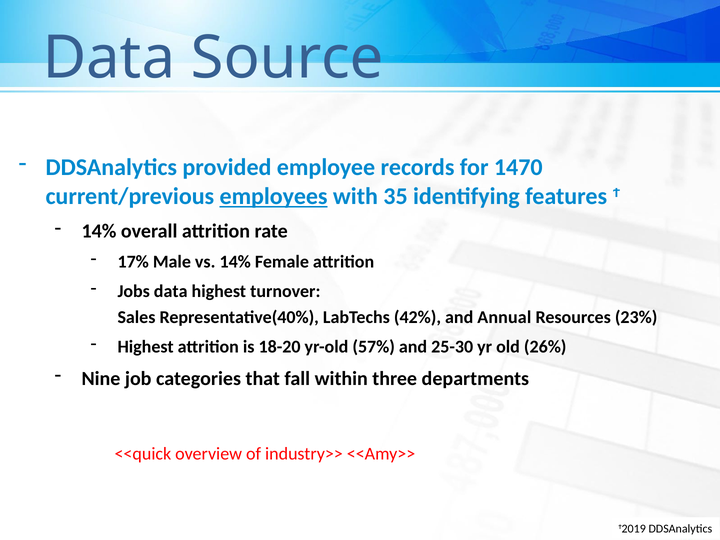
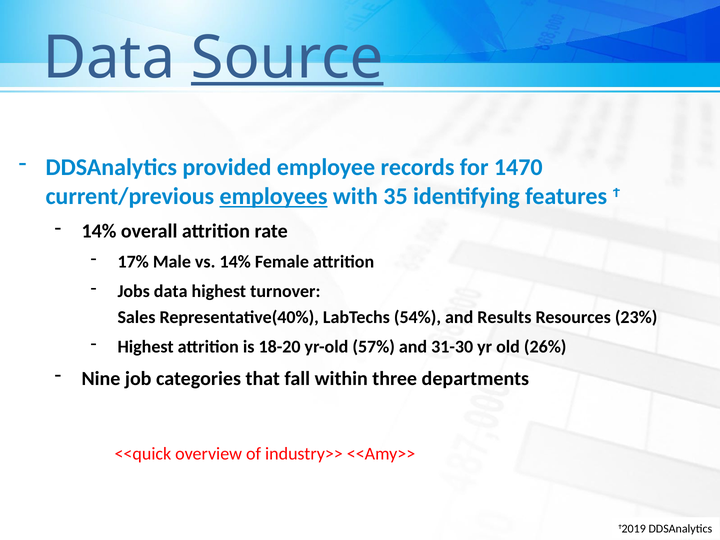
Source underline: none -> present (287, 58)
42%: 42% -> 54% (417, 317)
Annual: Annual -> Results (504, 317)
25-30: 25-30 -> 31-30 (452, 347)
